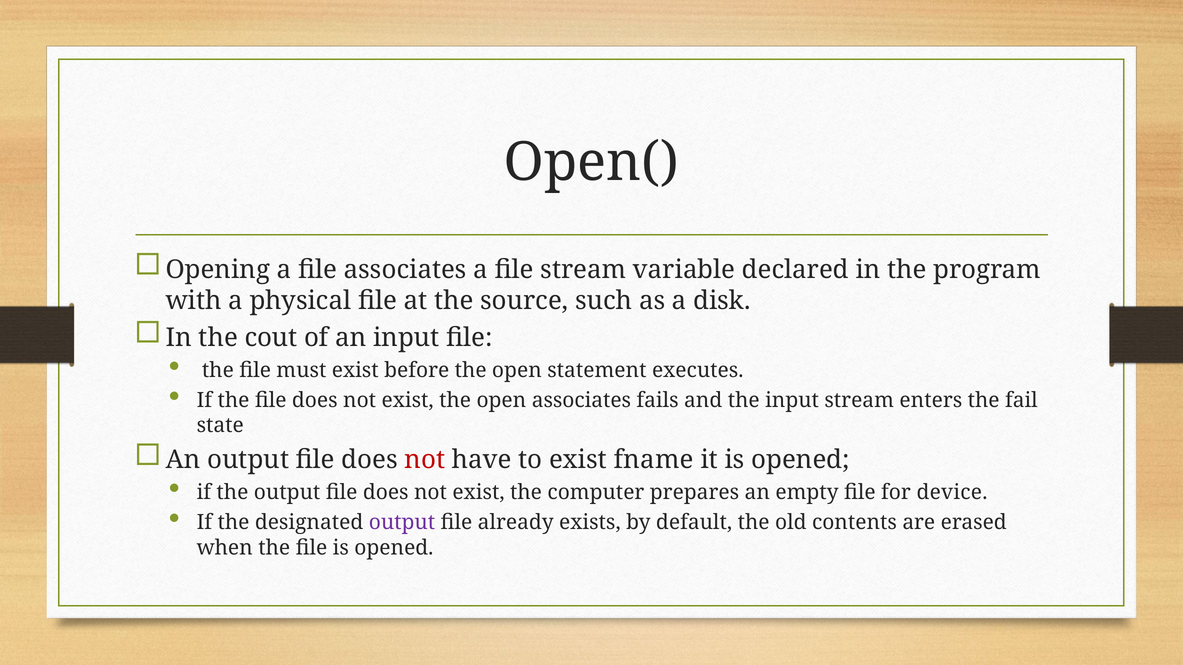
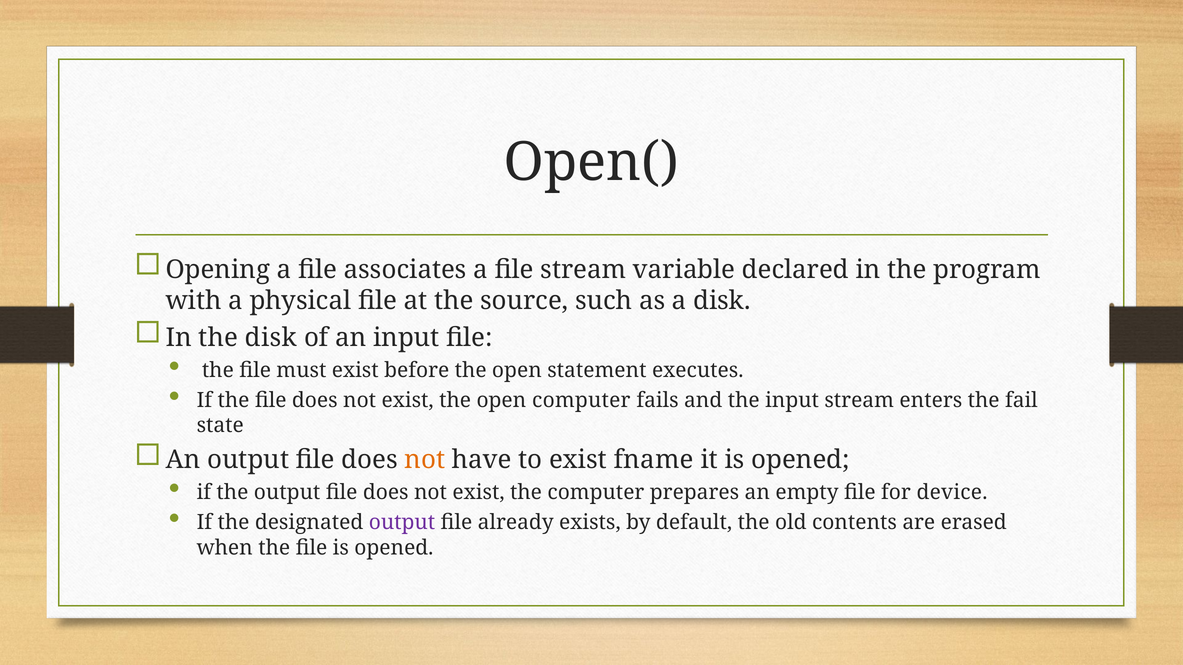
the cout: cout -> disk (271, 338)
open associates: associates -> computer (581, 401)
not colour: red -> orange (425, 460)
